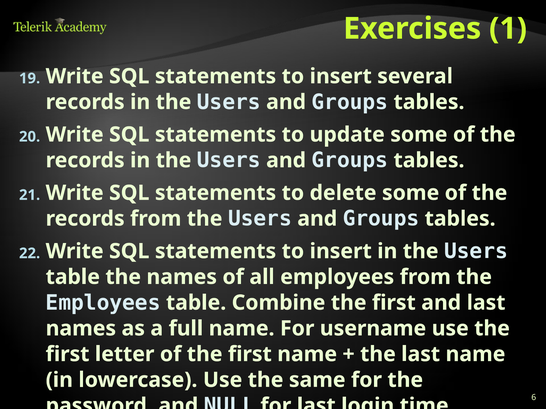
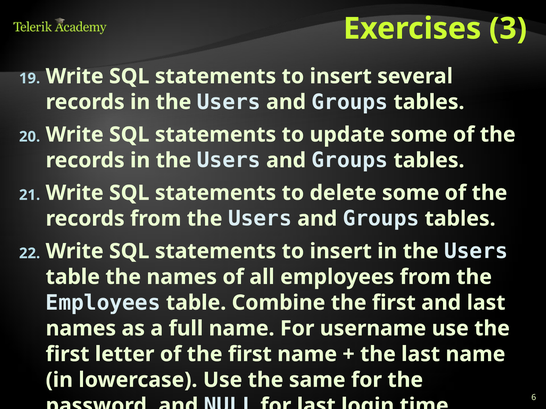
1: 1 -> 3 (508, 29)
